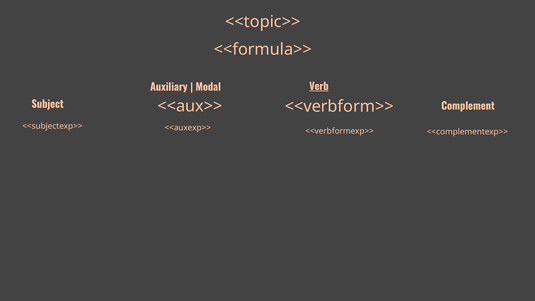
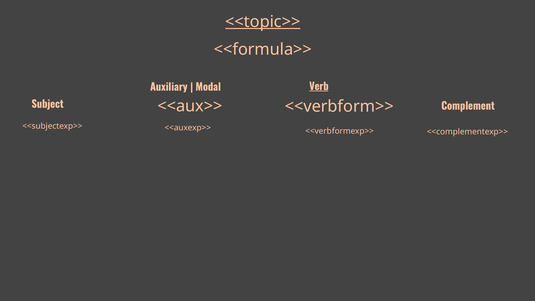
<<topic>> underline: none -> present (263, 22)
